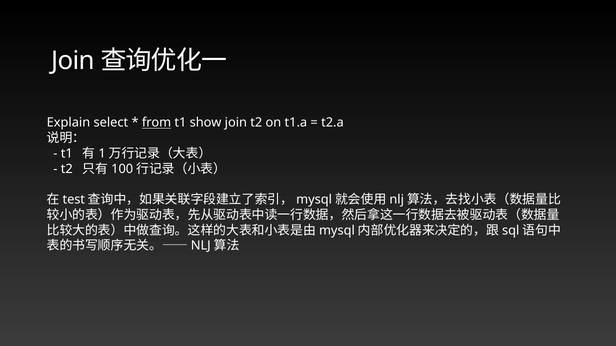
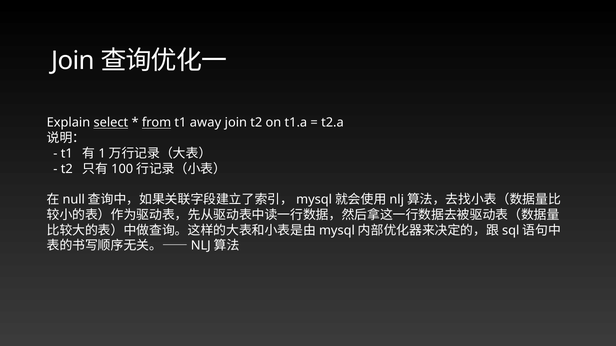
select underline: none -> present (111, 123)
show: show -> away (205, 123)
test: test -> null (74, 200)
